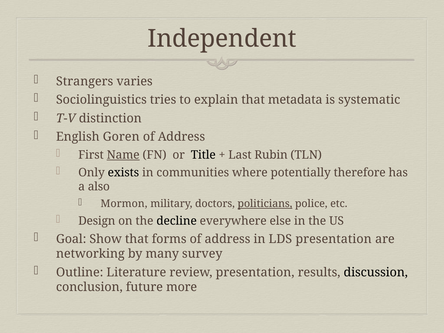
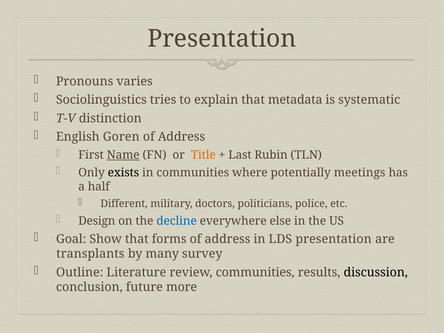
Independent: Independent -> Presentation (222, 39)
Strangers: Strangers -> Pronouns (85, 81)
Title colour: black -> orange (203, 155)
therefore: therefore -> meetings (360, 173)
also: also -> half (99, 187)
Mormon: Mormon -> Different (124, 204)
politicians underline: present -> none (265, 204)
decline colour: black -> blue (177, 221)
networking: networking -> transplants (90, 254)
review presentation: presentation -> communities (255, 272)
